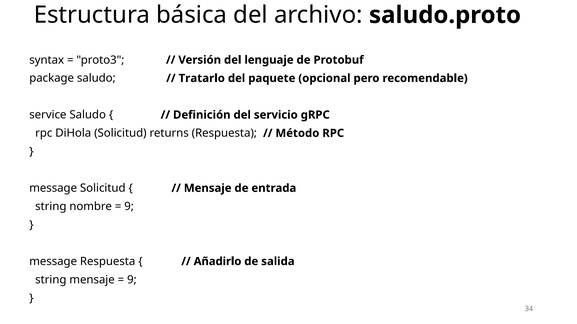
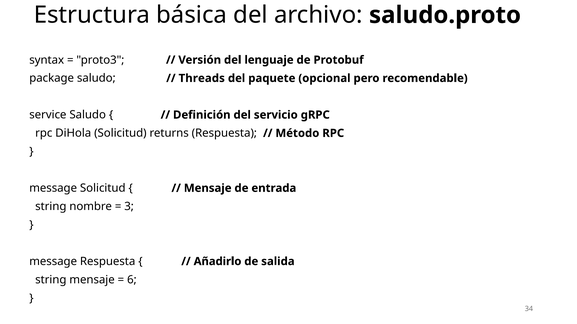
Tratarlo: Tratarlo -> Threads (202, 78)
9: 9 -> 3 (129, 207)
9: 9 -> 6 (132, 280)
